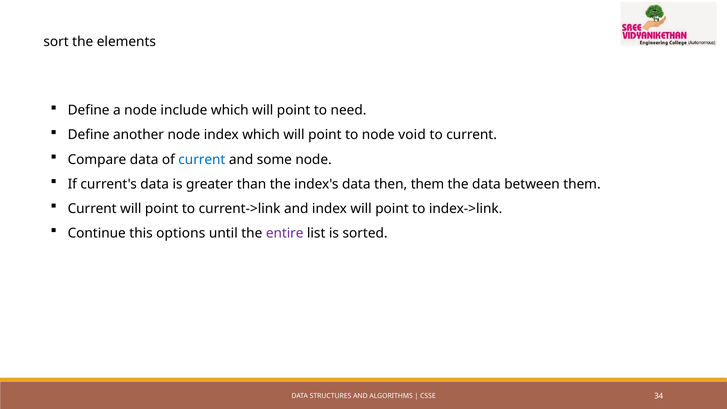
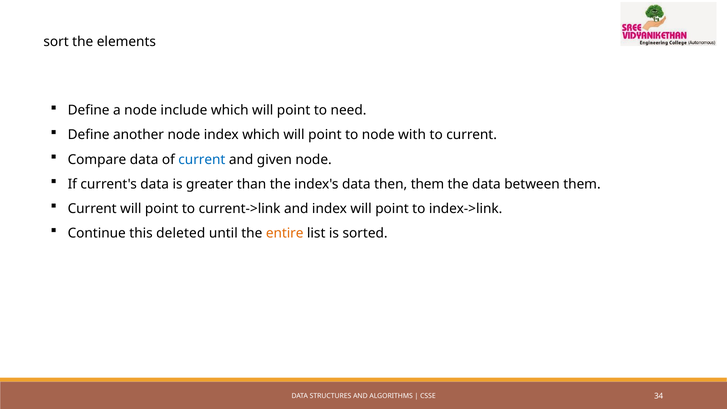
void: void -> with (412, 135)
some: some -> given (274, 159)
options: options -> deleted (181, 233)
entire colour: purple -> orange (285, 233)
